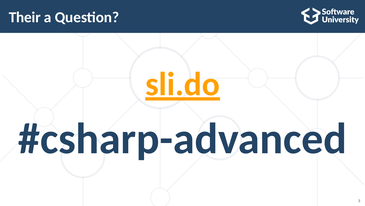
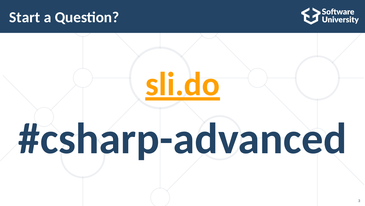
Their: Their -> Start (25, 17)
